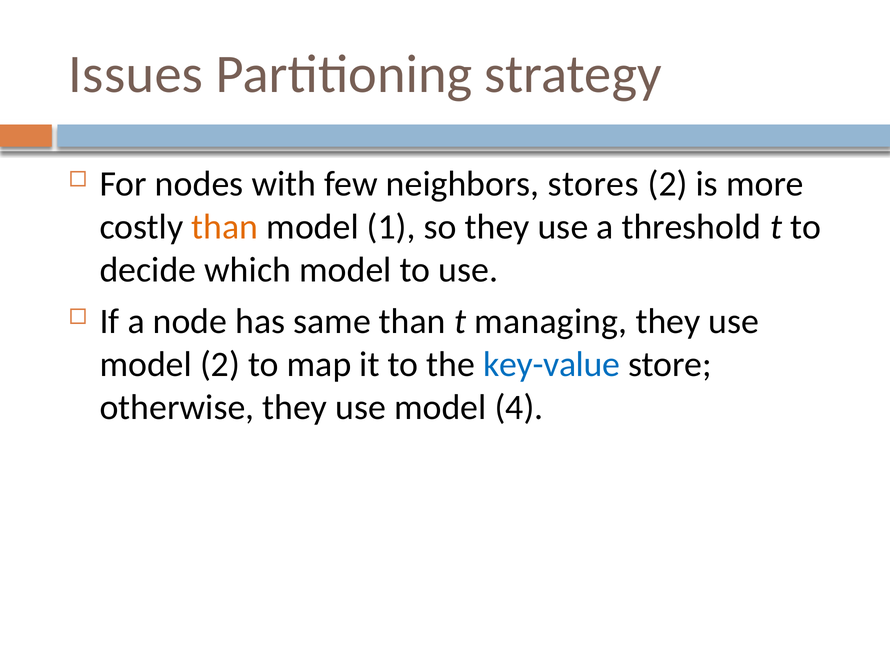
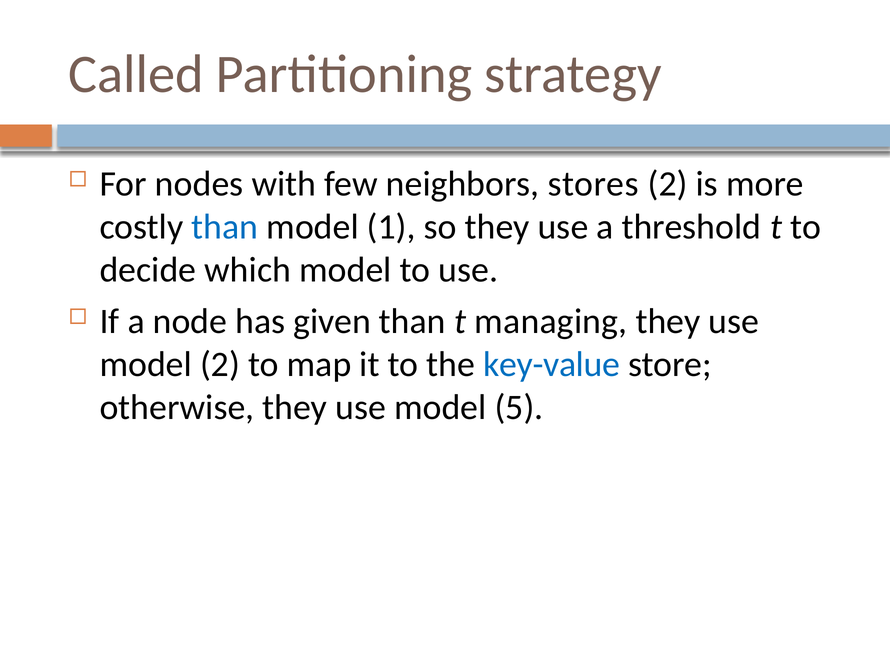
Issues: Issues -> Called (136, 74)
than colour: orange -> blue (225, 227)
same: same -> given (332, 322)
4: 4 -> 5 (519, 408)
